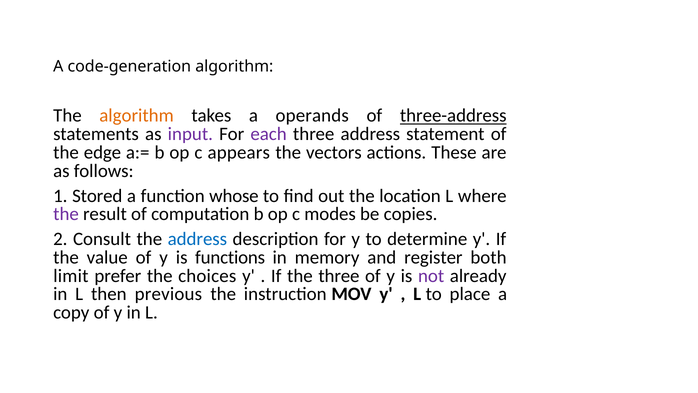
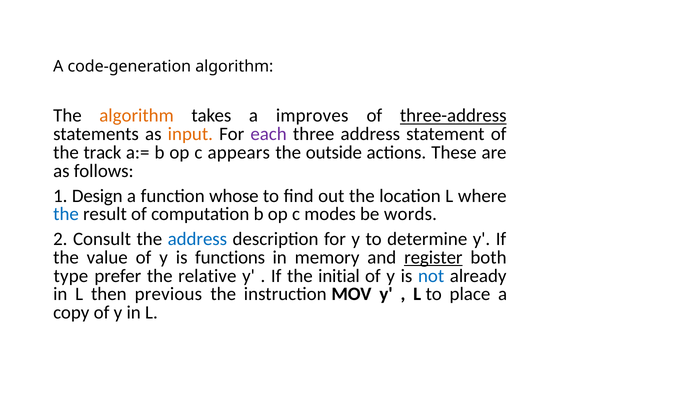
operands: operands -> improves (312, 116)
input colour: purple -> orange (190, 134)
edge: edge -> track (102, 152)
vectors: vectors -> outside (334, 152)
Stored: Stored -> Design (97, 196)
the colour: purple -> blue (66, 214)
copies: copies -> words (410, 214)
register underline: none -> present (433, 257)
limit: limit -> type (71, 276)
choices: choices -> relative (207, 276)
the three: three -> initial (339, 276)
not colour: purple -> blue (431, 276)
